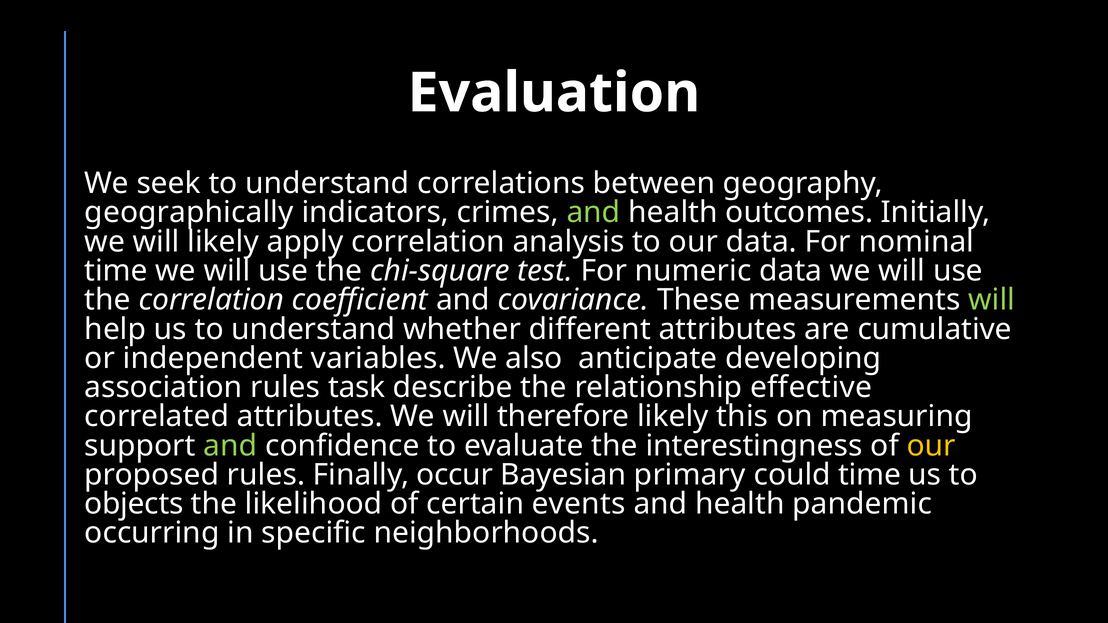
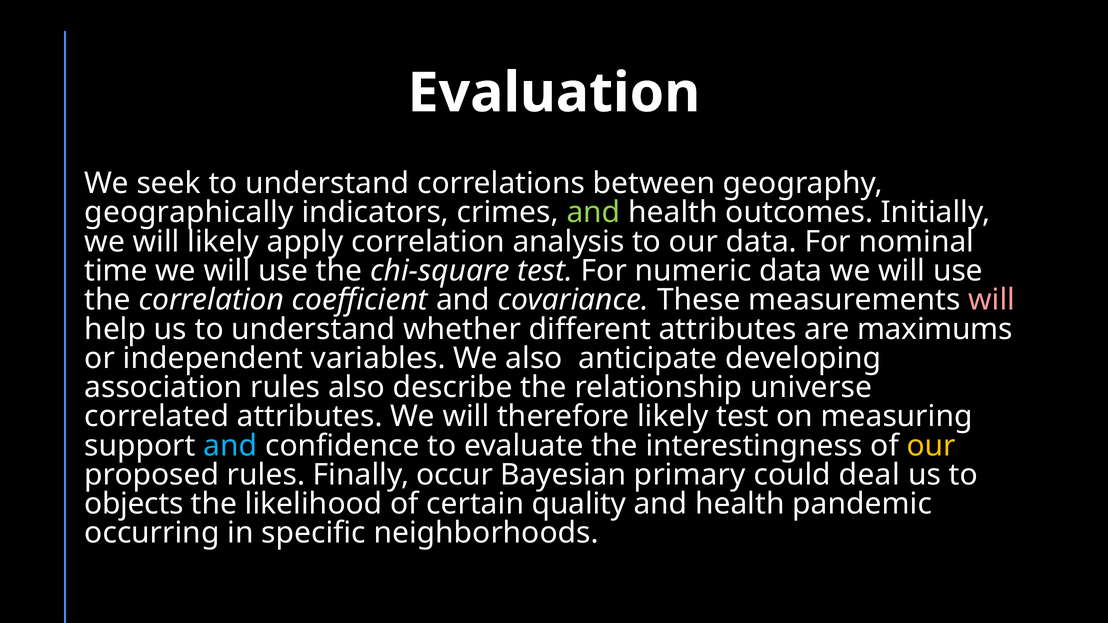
will colour: light green -> pink (992, 300)
cumulative: cumulative -> maximums (935, 329)
rules task: task -> also (357, 388)
effective: effective -> universe (811, 388)
likely this: this -> test (743, 417)
and colour: light green -> light blue (230, 446)
could time: time -> deal (869, 475)
events: events -> quality (579, 504)
